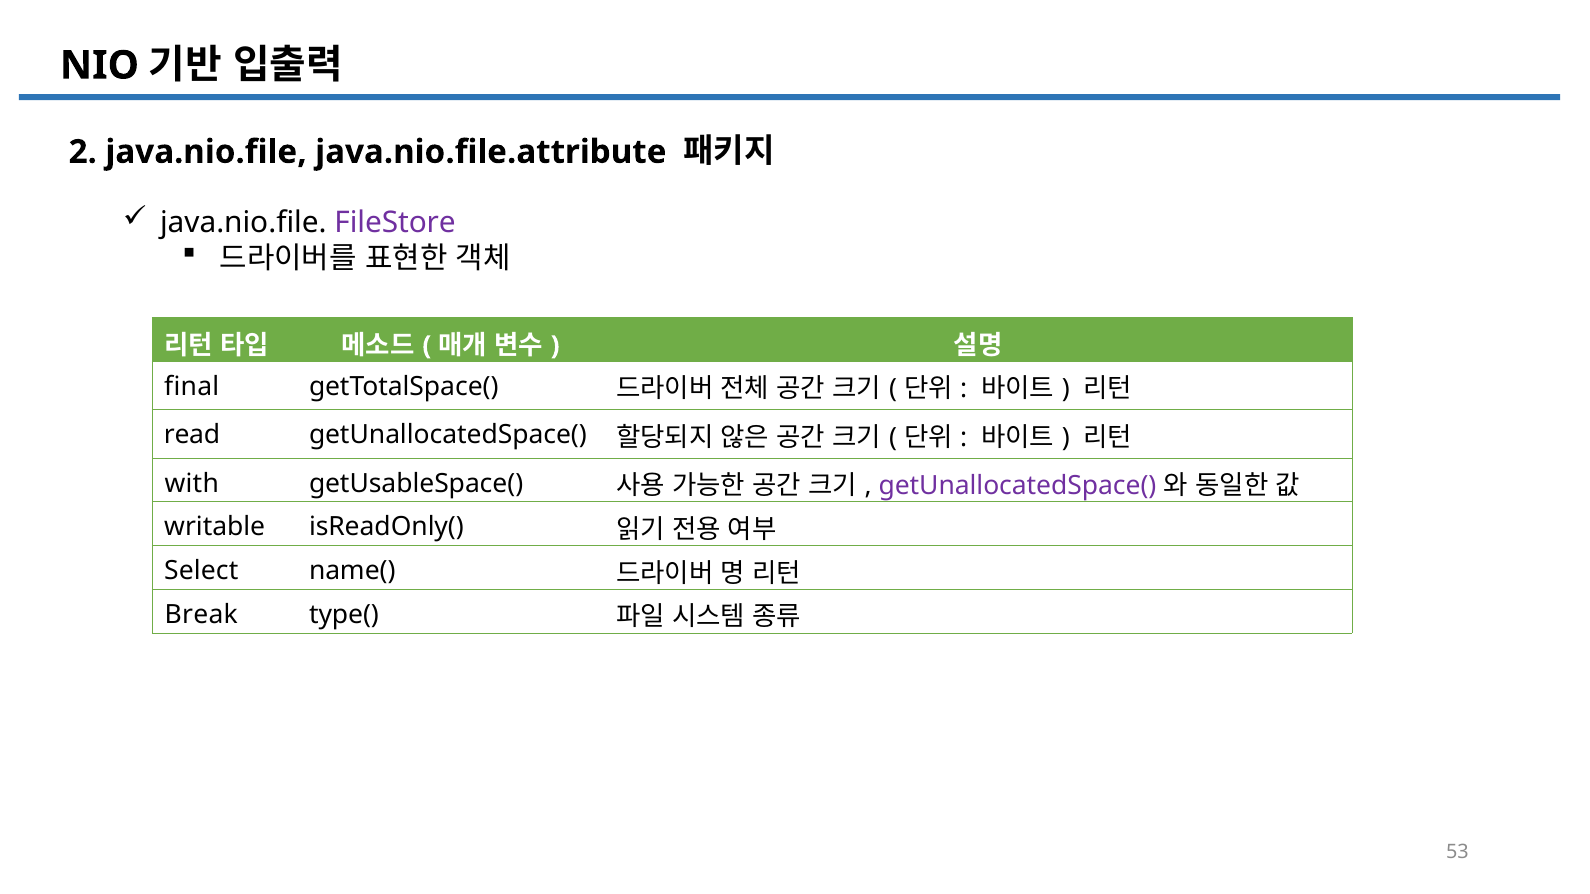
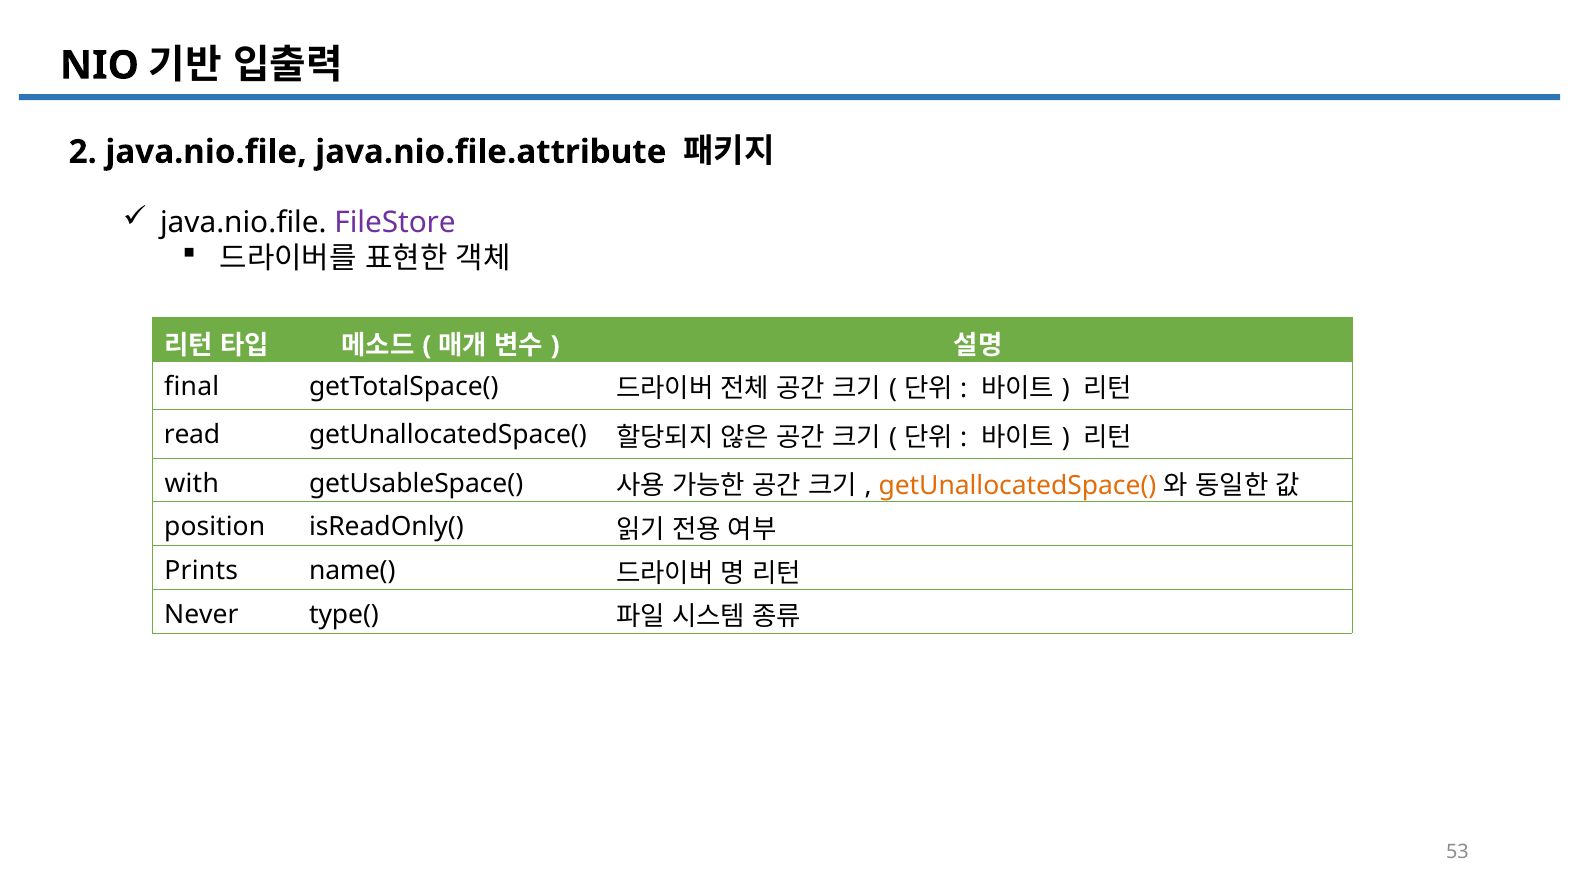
getUnallocatedSpace( colour: purple -> orange (1017, 486)
writable: writable -> position (215, 527)
Select: Select -> Prints (201, 571)
Break: Break -> Never (201, 615)
